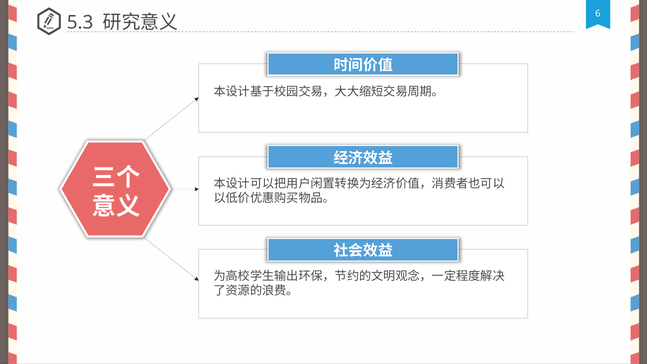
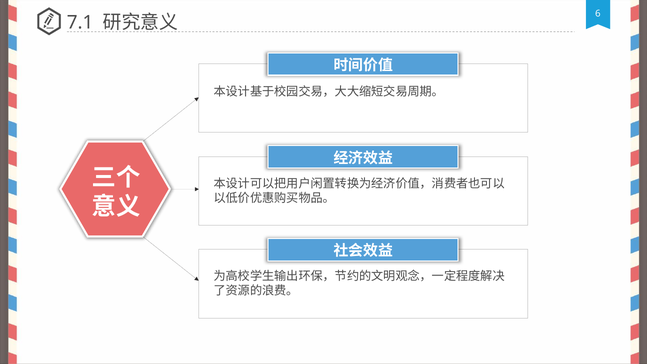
5.3: 5.3 -> 7.1 (80, 22)
